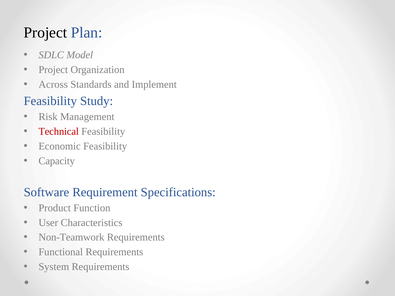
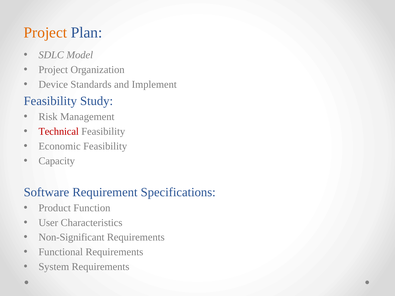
Project colour: black -> orange (45, 33)
Across: Across -> Device (53, 84)
Non-Teamwork: Non-Teamwork -> Non-Significant (71, 238)
